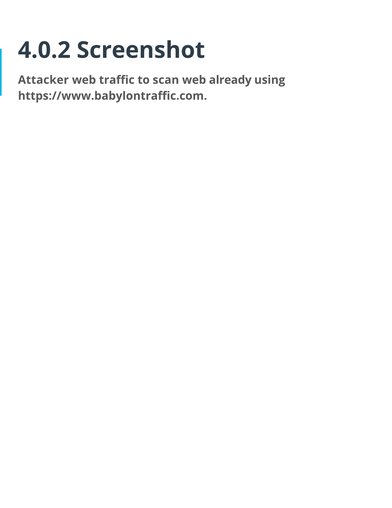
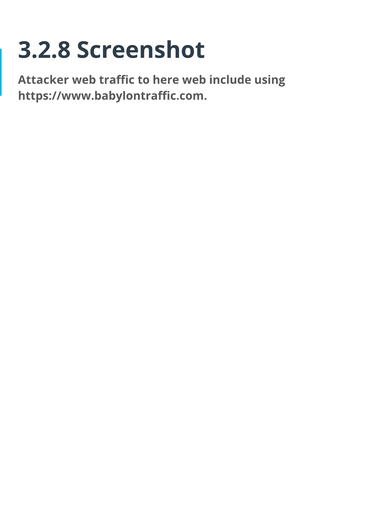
4.0.2: 4.0.2 -> 3.2.8 (44, 50)
scan: scan -> here (166, 80)
already: already -> include (230, 80)
